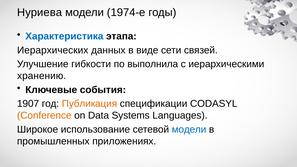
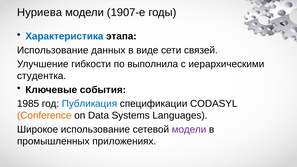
1974-е: 1974-е -> 1907-е (126, 13)
Иерархических: Иерархических -> Использование (53, 50)
хранению: хранению -> студентка (42, 76)
1907: 1907 -> 1985 (28, 104)
Публикация colour: orange -> blue (89, 104)
модели colour: blue -> purple (189, 129)
